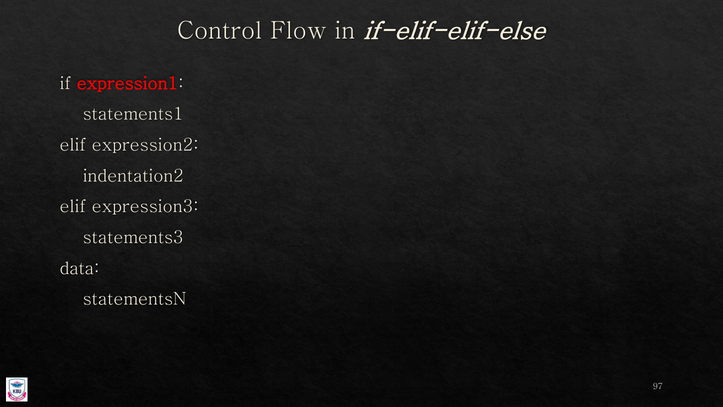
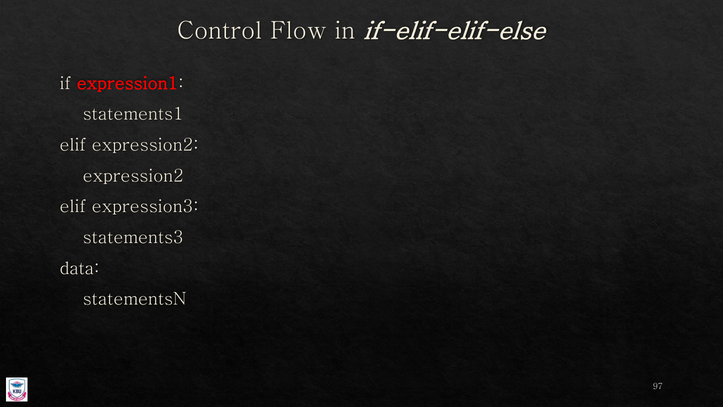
indentation2: indentation2 -> expression2 (133, 176)
